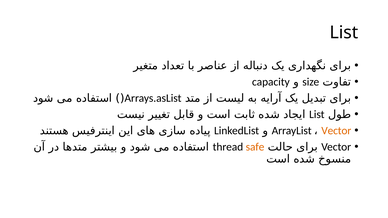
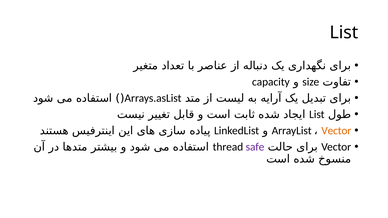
safe colour: orange -> purple (255, 147)
